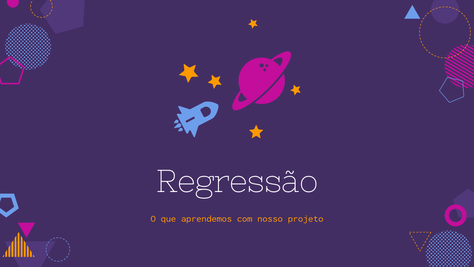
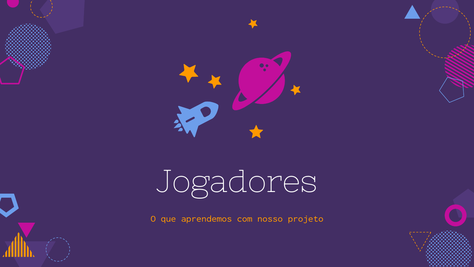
Regressão: Regressão -> Jogadores (237, 181)
